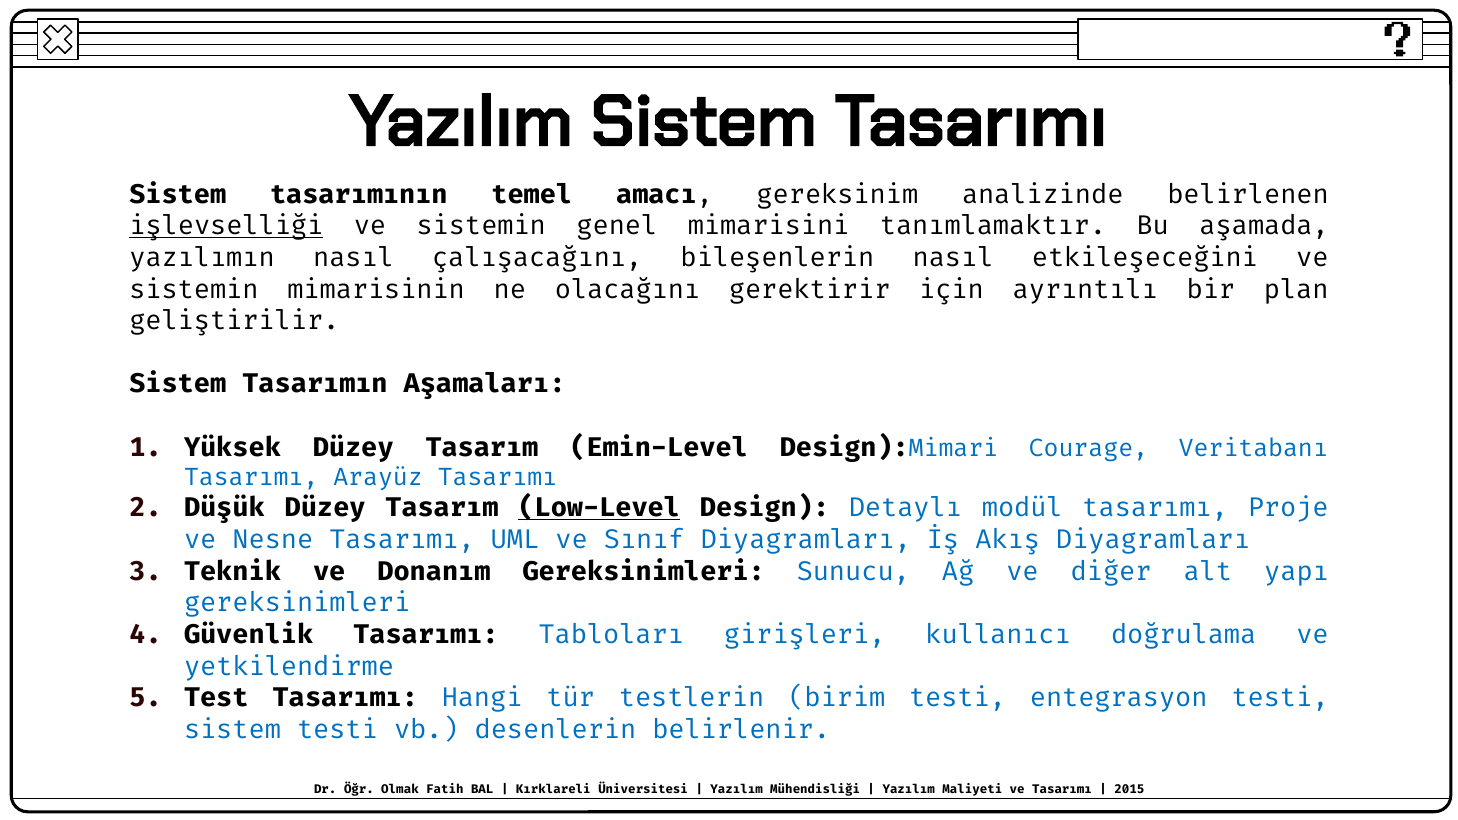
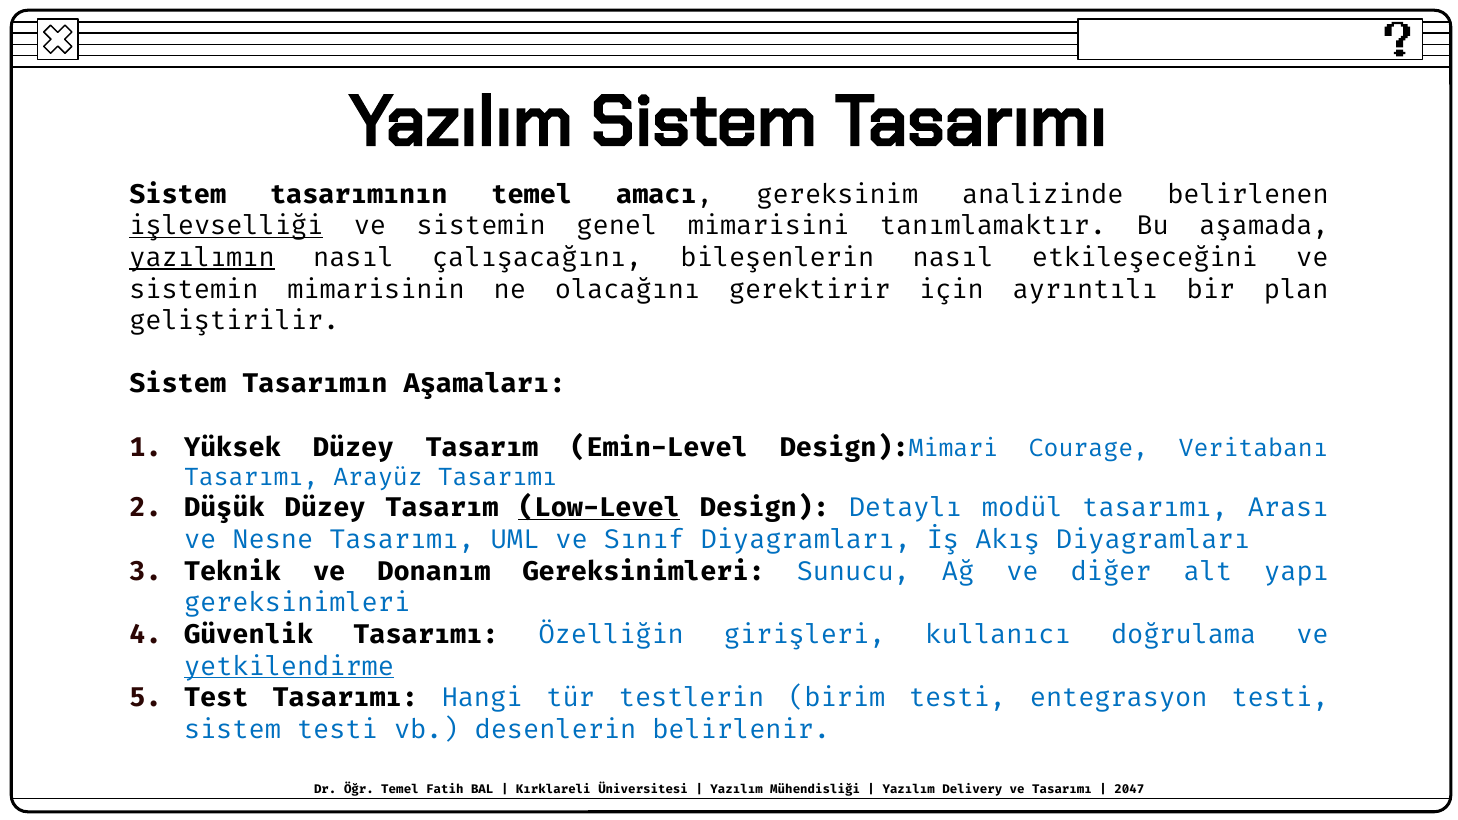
yazılımın underline: none -> present (202, 258)
Proje: Proje -> Arası (1288, 508)
Tabloları: Tabloları -> Özelliğin (611, 635)
yetkilendirme underline: none -> present (289, 666)
Öğr Olmak: Olmak -> Temel (400, 790)
Maliyeti: Maliyeti -> Delivery (972, 790)
2015: 2015 -> 2047 (1129, 790)
